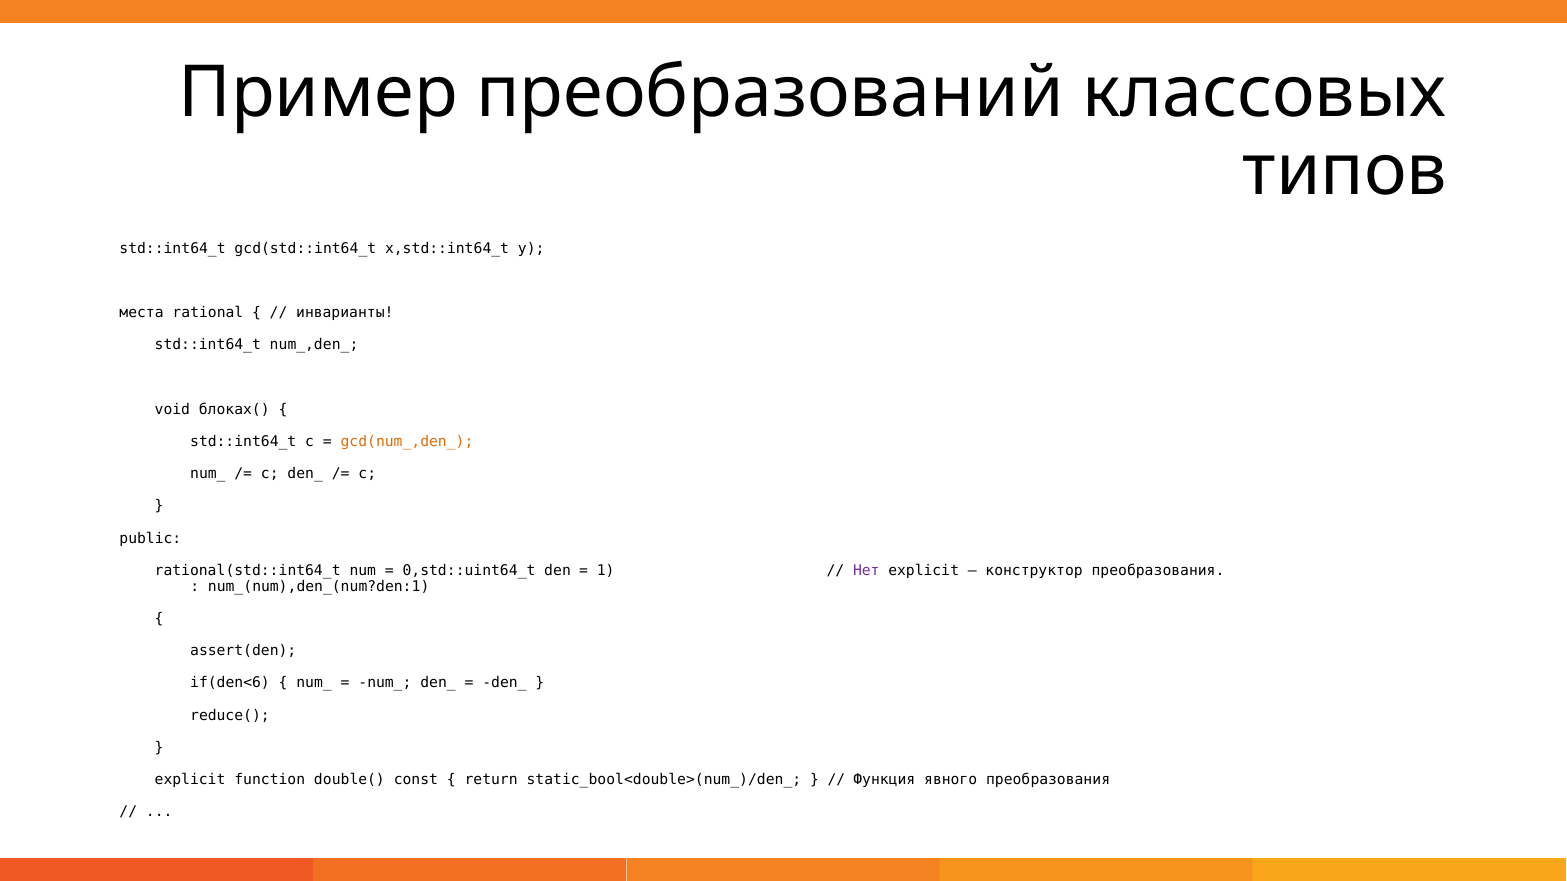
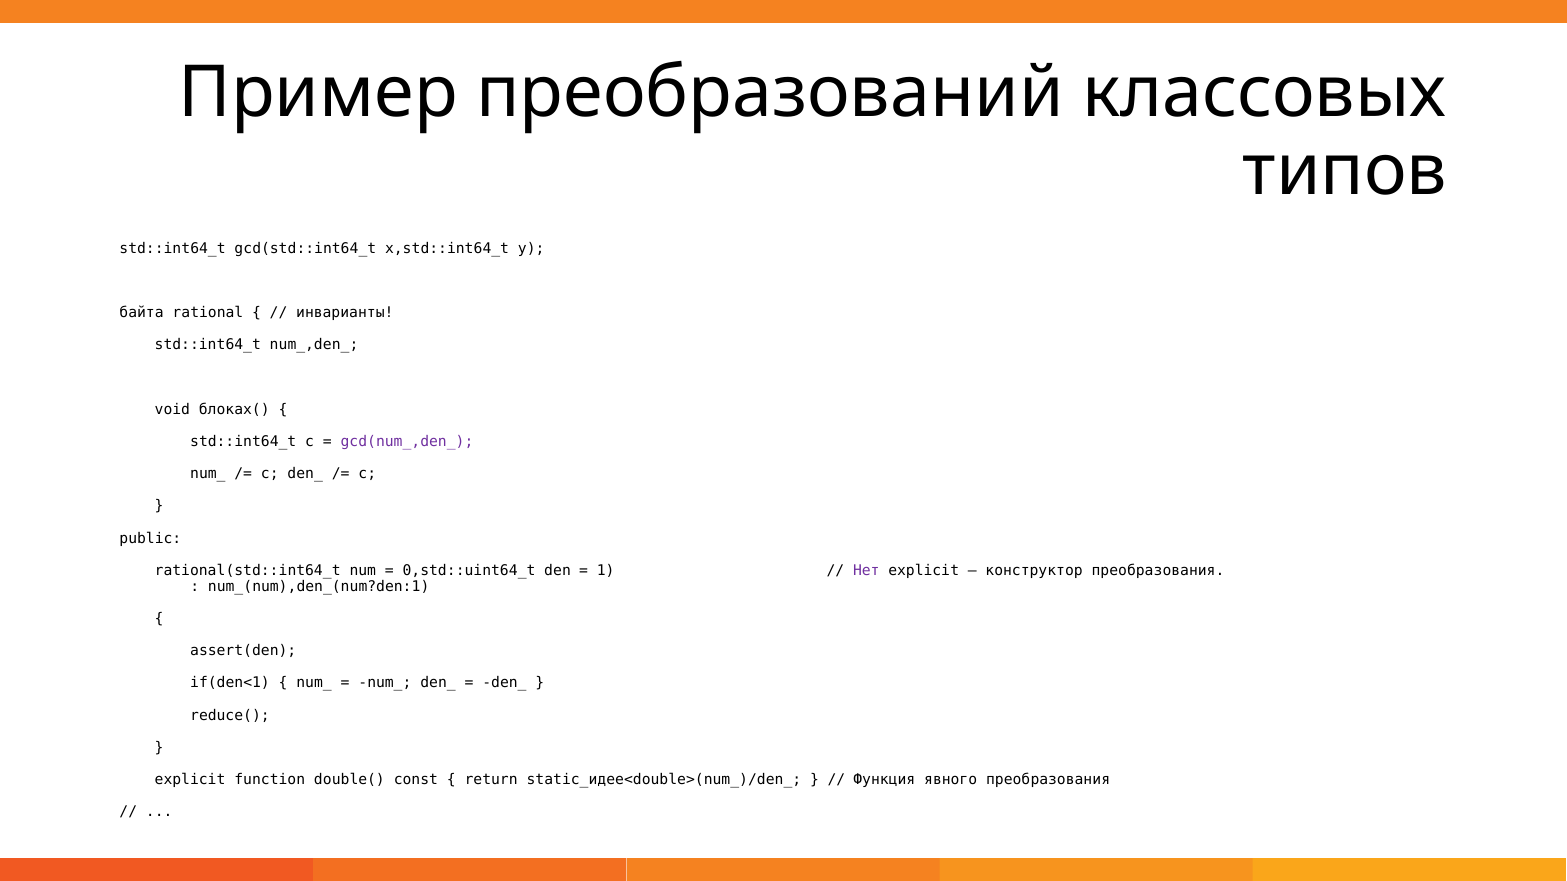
места: места -> байта (142, 313)
gcd(num_,den_ colour: orange -> purple (407, 442)
if(den<6: if(den<6 -> if(den<1 (230, 683)
static_bool<double>(num_)/den_: static_bool<double>(num_)/den_ -> static_идее<double>(num_)/den_ (664, 780)
